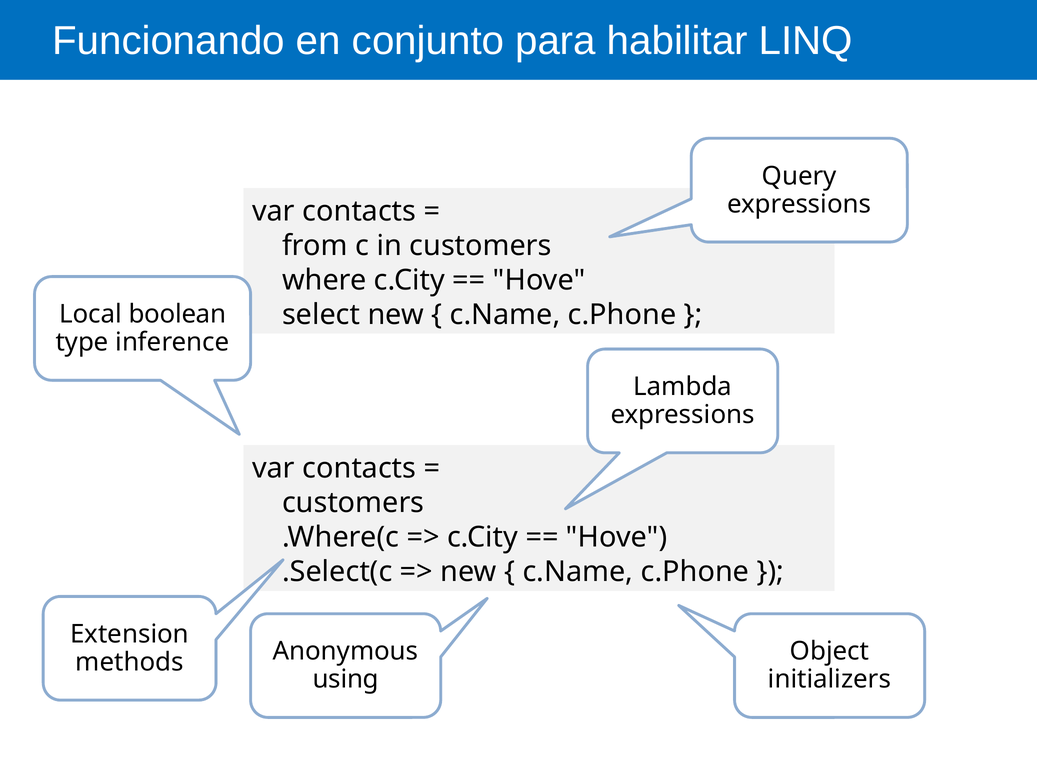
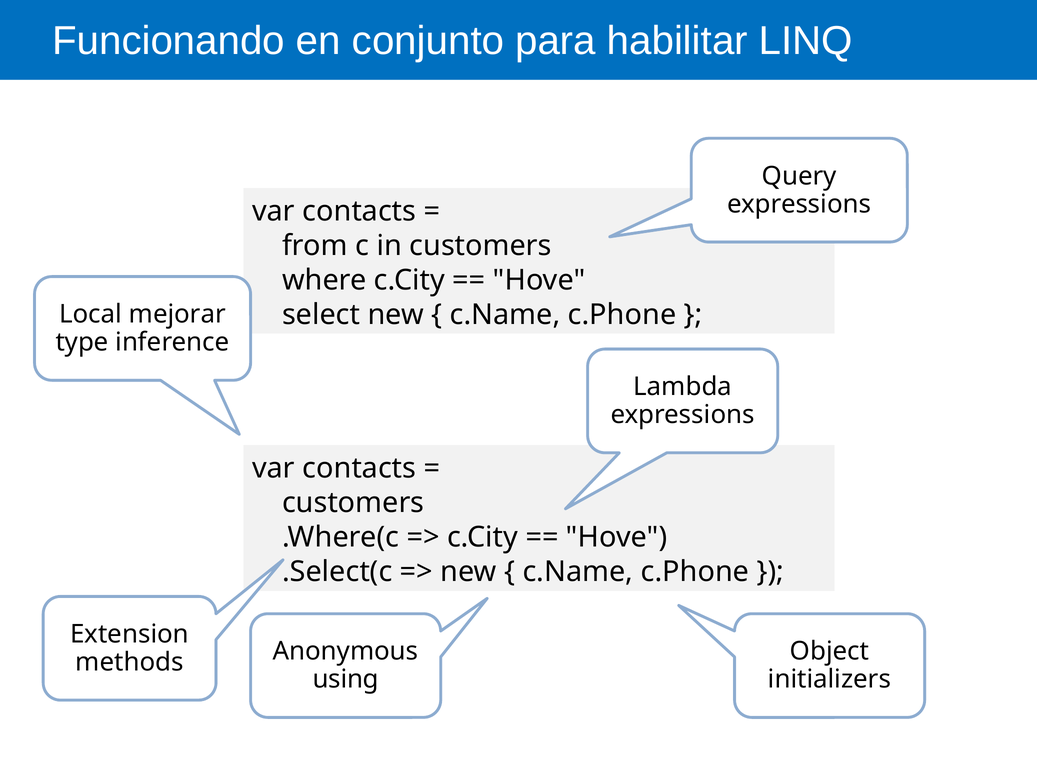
boolean: boolean -> mejorar (177, 314)
